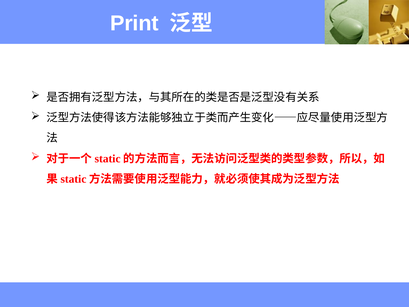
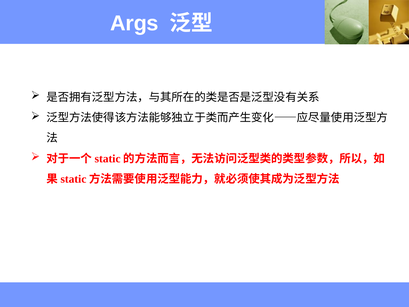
Print: Print -> Args (134, 23)
